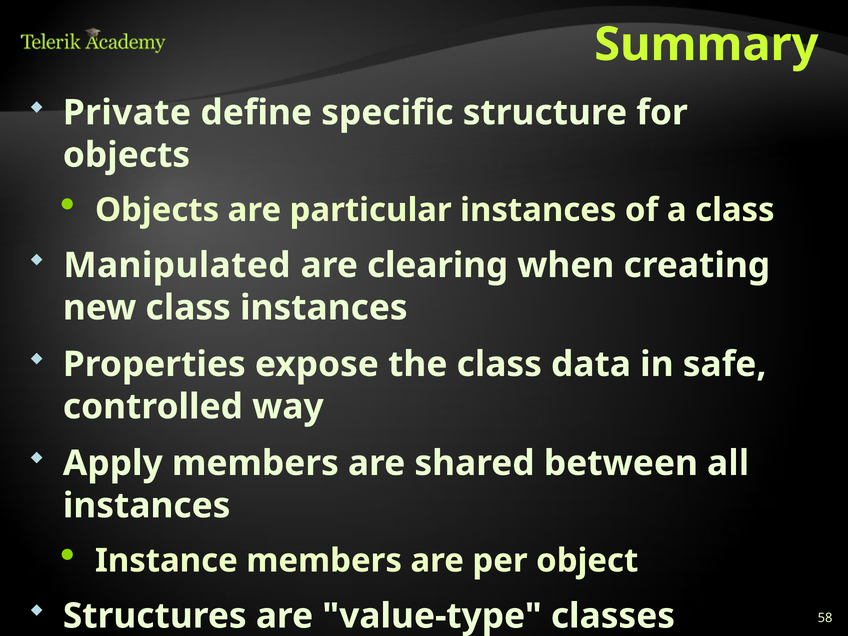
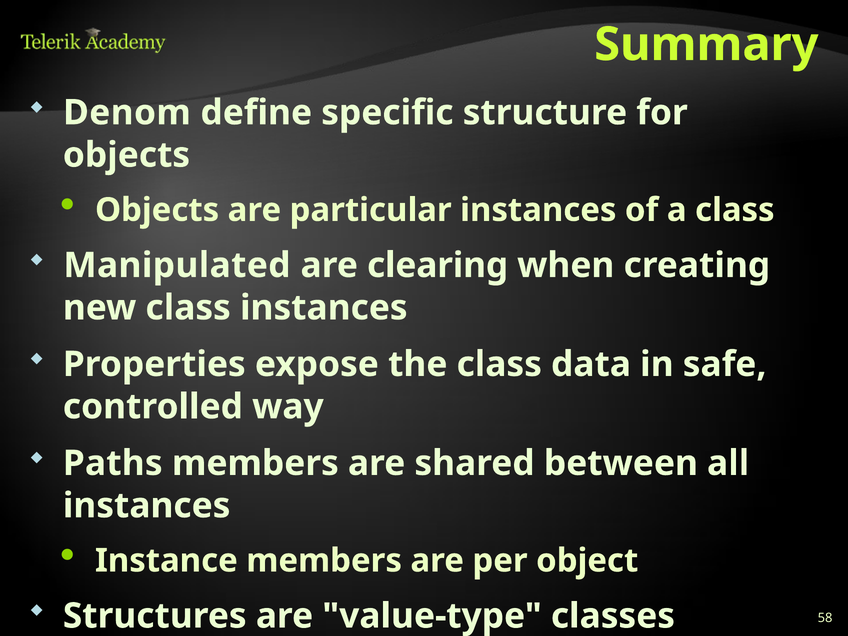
Private: Private -> Denom (127, 113)
Apply: Apply -> Paths (113, 463)
